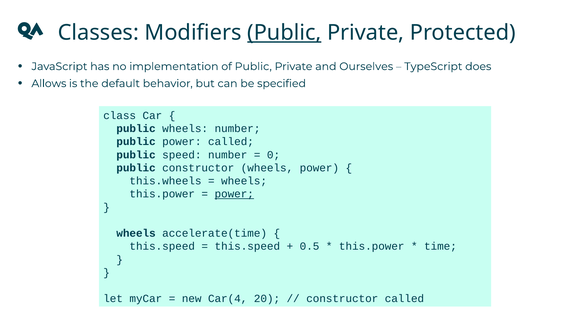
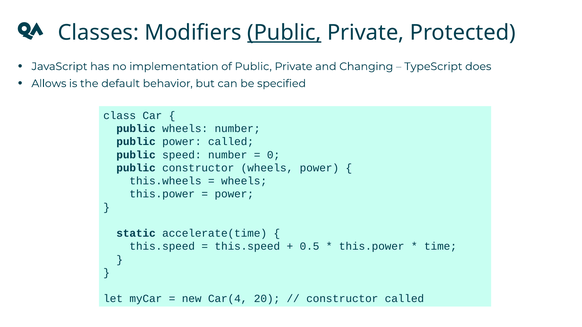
Ourselves: Ourselves -> Changing (366, 67)
power underline: present -> none (234, 194)
wheels: wheels -> static (136, 234)
